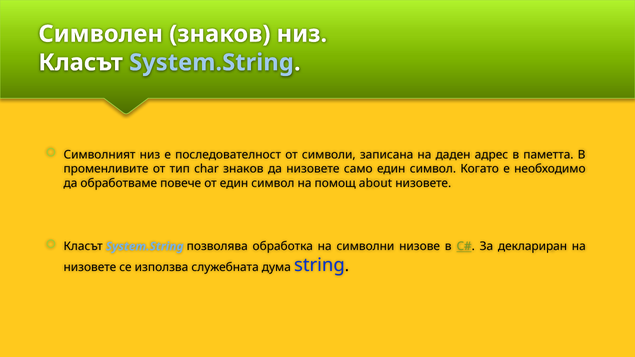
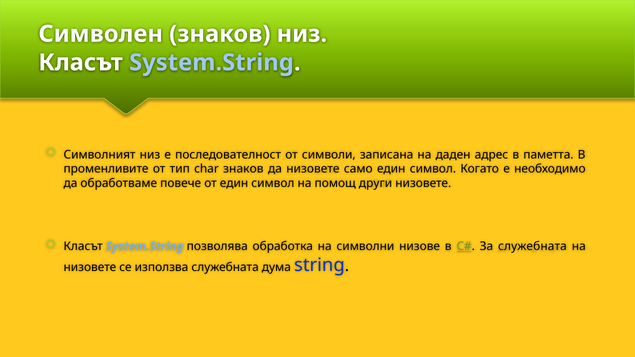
about: about -> други (376, 183)
За деклариран: деклариран -> служебната (532, 247)
